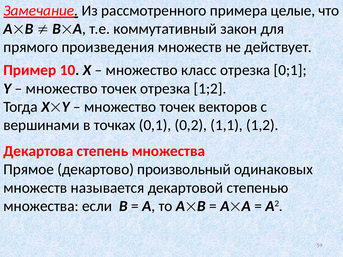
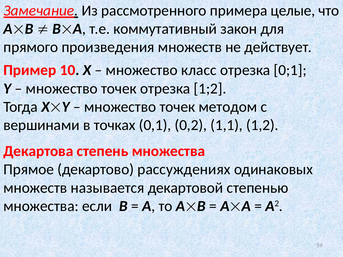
векторов: векторов -> методом (228, 107)
произвольный: произвольный -> рассуждениях (184, 170)
